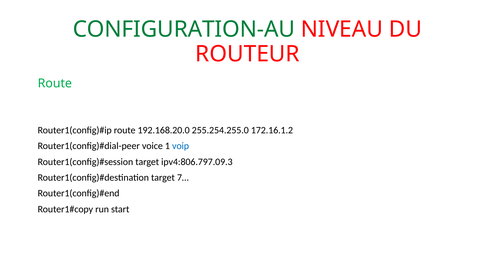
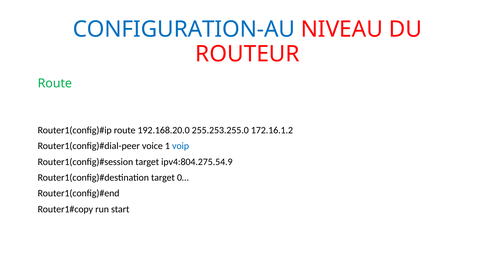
CONFIGURATION-AU colour: green -> blue (184, 29)
255.254.255.0: 255.254.255.0 -> 255.253.255.0 (220, 130)
ipv4:806.797.09.3: ipv4:806.797.09.3 -> ipv4:804.275.54.9 (197, 161)
7…: 7… -> 0… (183, 177)
